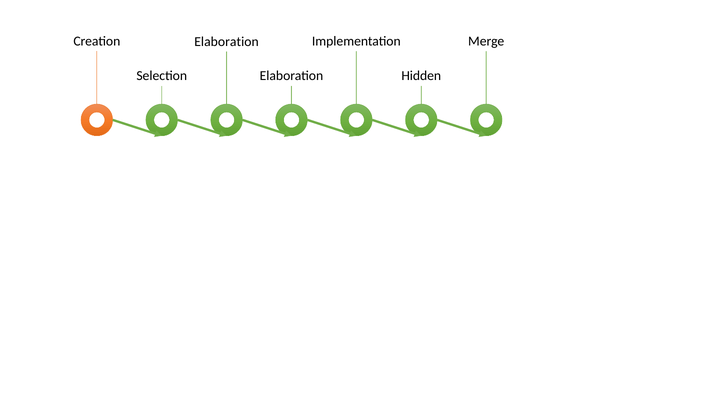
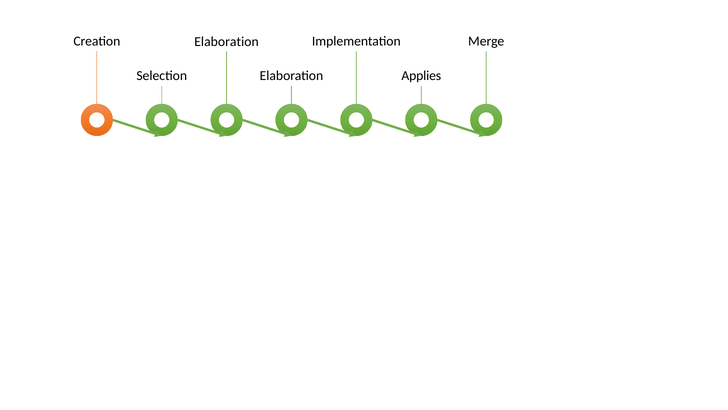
Hidden: Hidden -> Applies (421, 76)
